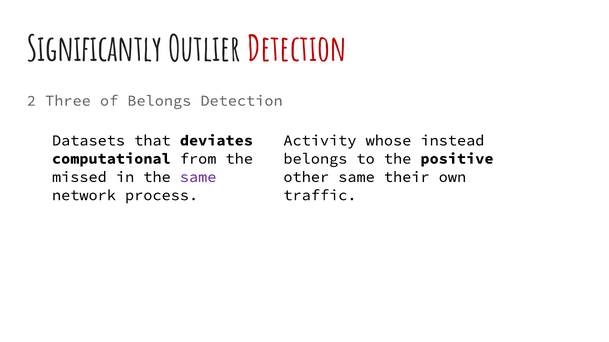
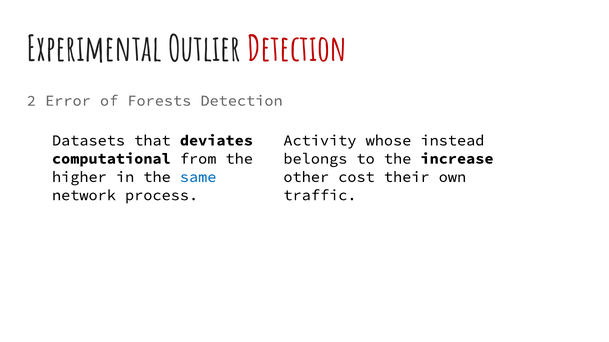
Significantly: Significantly -> Experimental (94, 49)
Three: Three -> Error (68, 101)
of Belongs: Belongs -> Forests (159, 101)
positive: positive -> increase (457, 159)
missed: missed -> higher (79, 177)
same colour: purple -> blue (198, 177)
other same: same -> cost (356, 177)
